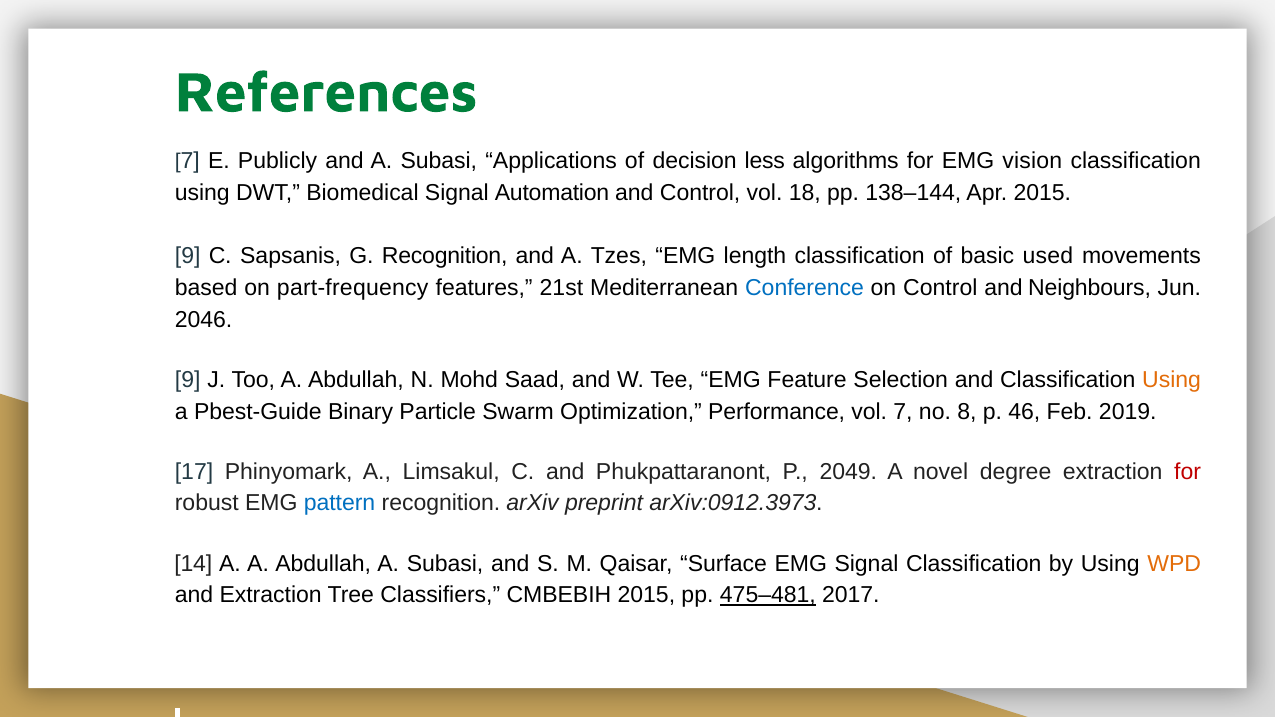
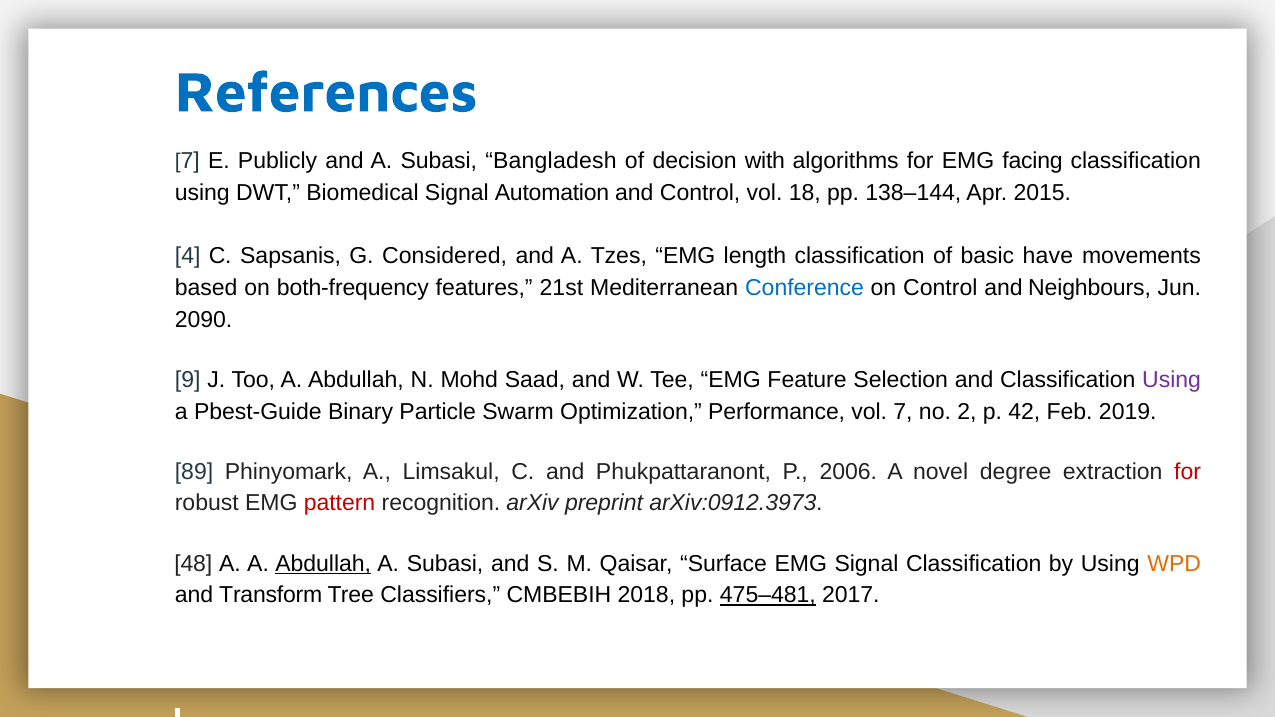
References colour: green -> blue (326, 93)
Applications: Applications -> Bangladesh (551, 161)
less: less -> with (765, 161)
vision: vision -> facing (1033, 161)
9: 9 -> 4 (188, 256)
G Recognition: Recognition -> Considered (445, 256)
used: used -> have (1048, 256)
part-frequency: part-frequency -> both-frequency (353, 288)
2046: 2046 -> 2090 (204, 320)
Using colour: orange -> purple (1172, 380)
8: 8 -> 2 (967, 412)
46: 46 -> 42 (1024, 412)
17: 17 -> 89 (194, 472)
2049: 2049 -> 2006 (848, 472)
pattern colour: blue -> red (340, 504)
14: 14 -> 48 (193, 564)
Abdullah underline: none -> present (323, 564)
and Extraction: Extraction -> Transform (271, 595)
CMBEBIH 2015: 2015 -> 2018 (646, 595)
